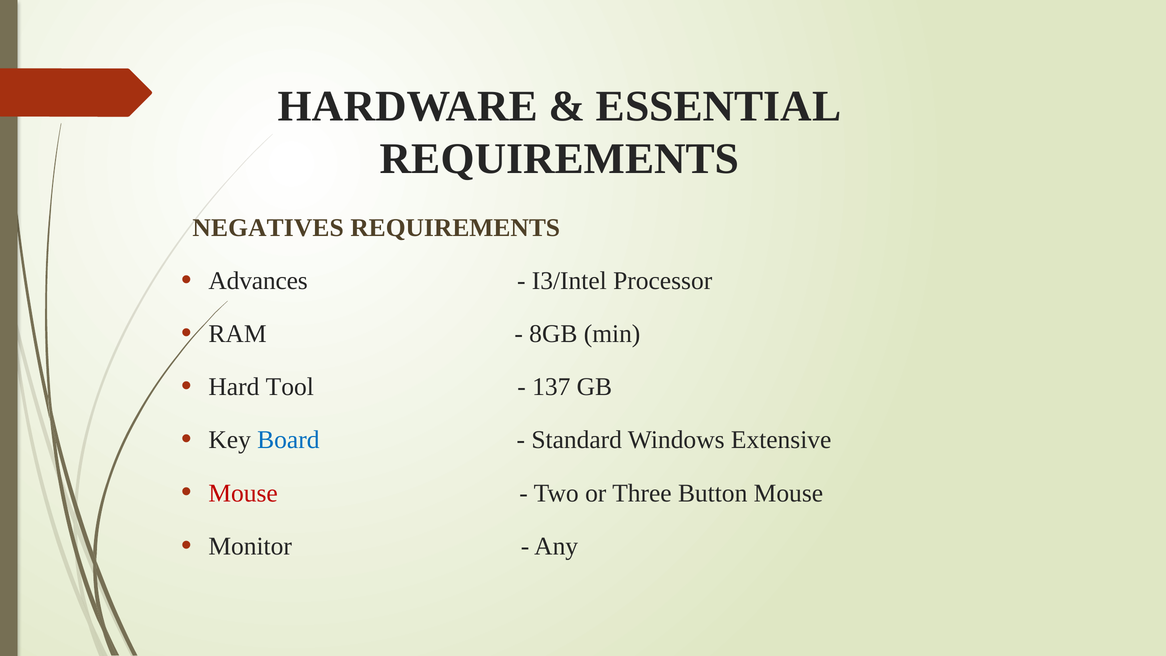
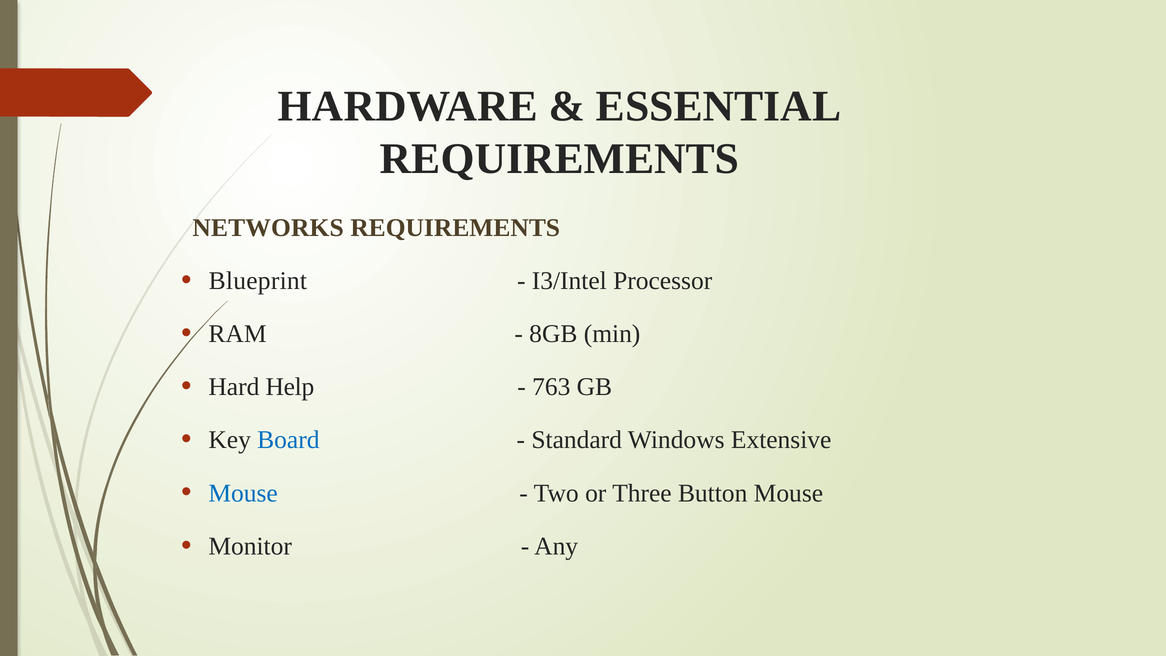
NEGATIVES: NEGATIVES -> NETWORKS (268, 228)
Advances: Advances -> Blueprint (258, 281)
Tool: Tool -> Help (290, 387)
137: 137 -> 763 (551, 387)
Mouse colour: red -> blue (243, 493)
